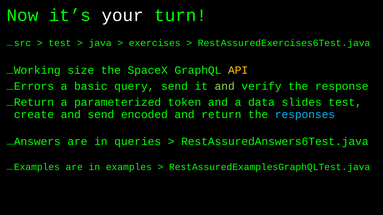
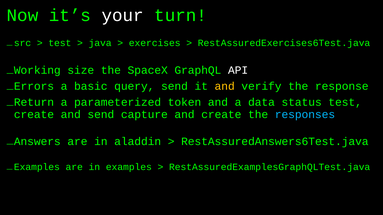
API colour: yellow -> white (238, 70)
and colour: light green -> yellow (225, 86)
slides: slides -> status (302, 103)
encoded: encoded -> capture (144, 115)
and return: return -> create (221, 115)
queries: queries -> aladdin (138, 142)
